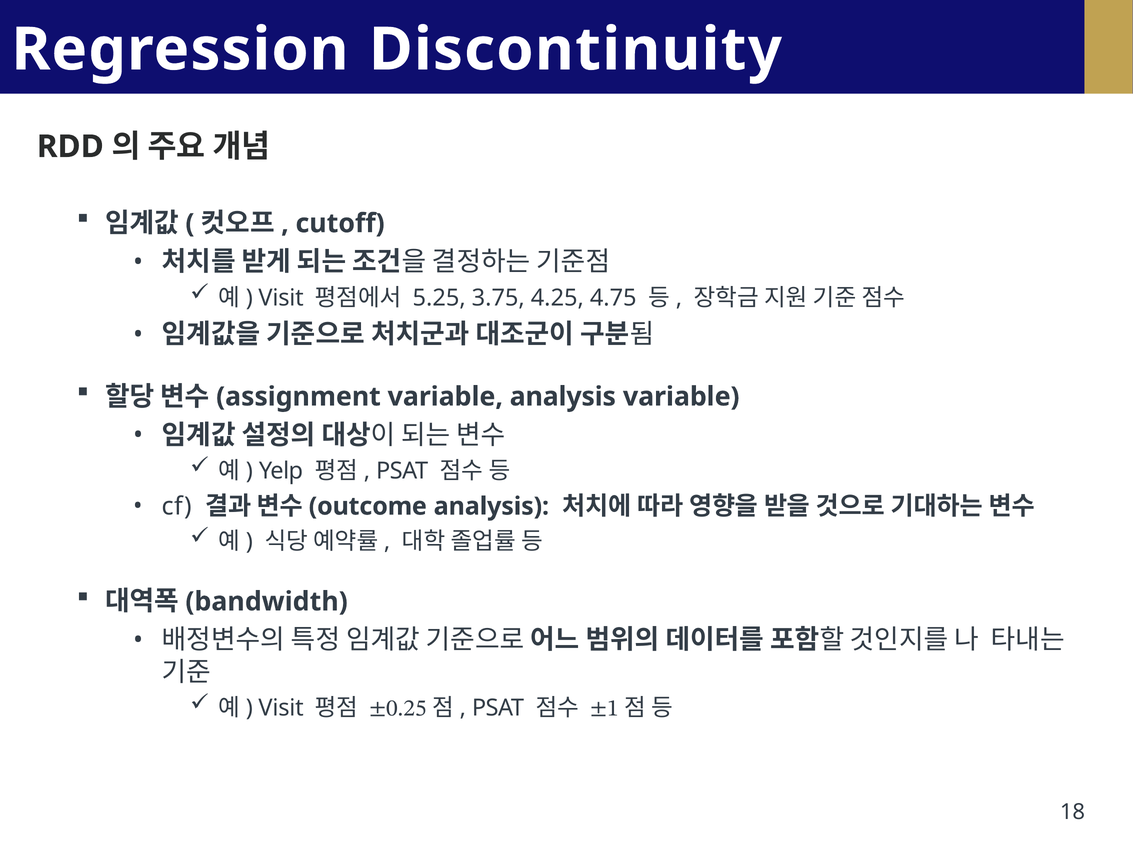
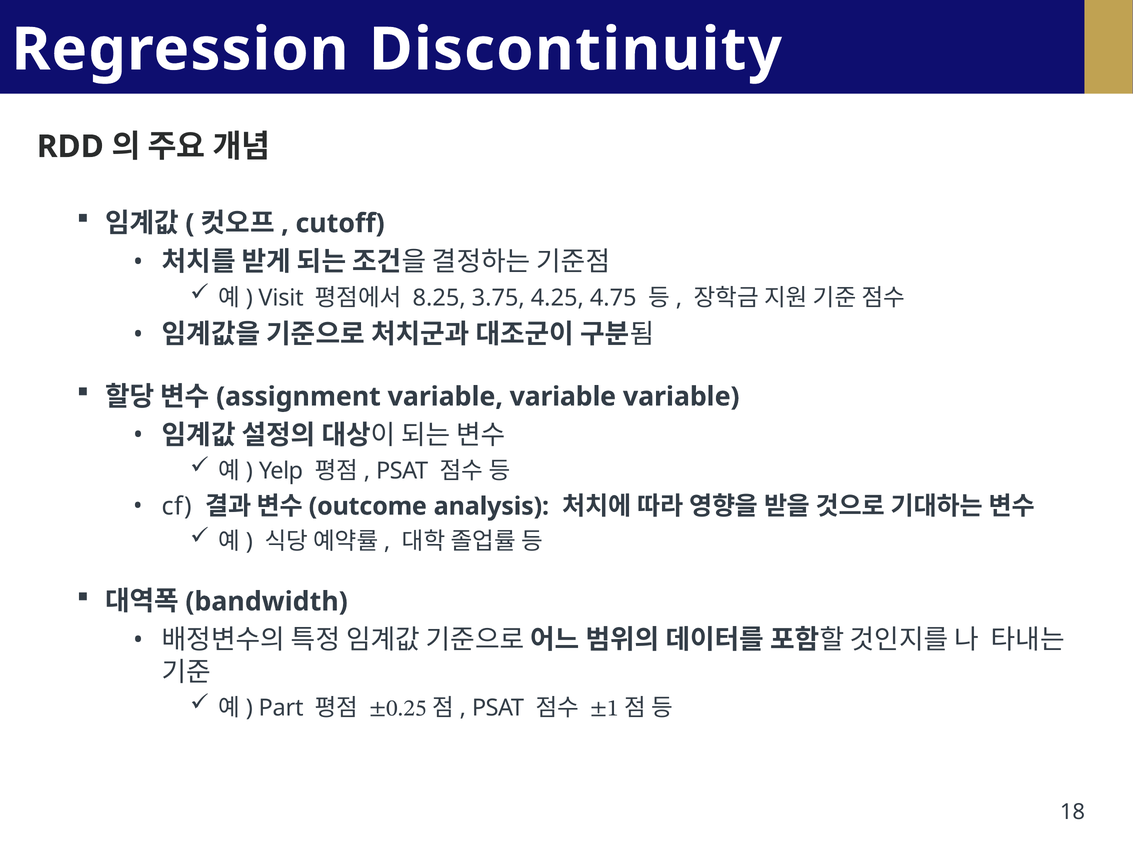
5.25: 5.25 -> 8.25 (439, 298)
analysis: analysis -> variable (563, 397)
Visit: Visit -> Part (281, 708)
